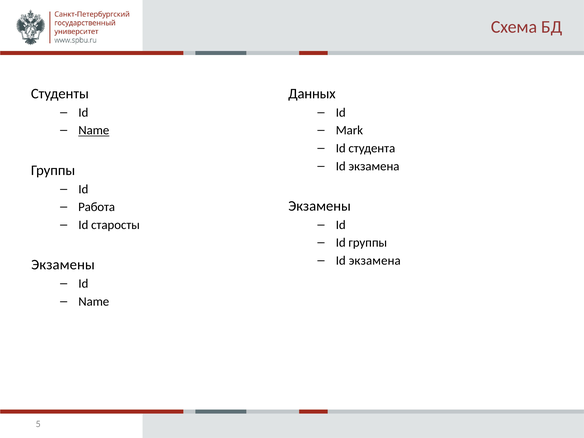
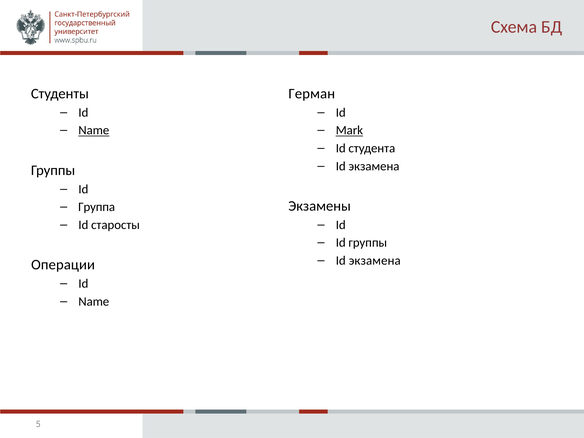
Данных: Данных -> Герман (312, 94)
Mark underline: none -> present (349, 130)
Работа: Работа -> Группа (97, 207)
Экзамены: Экзамены -> Операции (63, 265)
